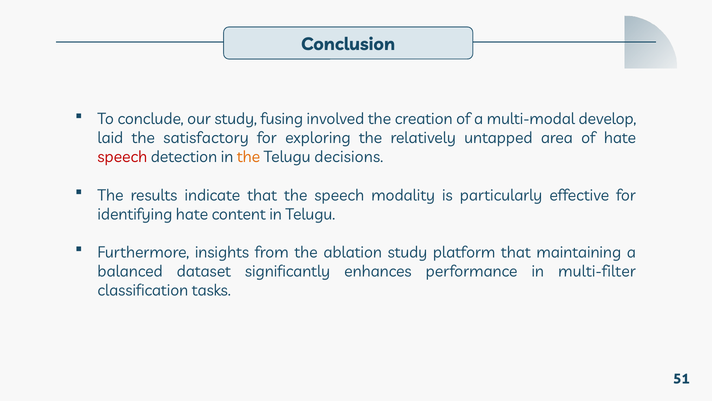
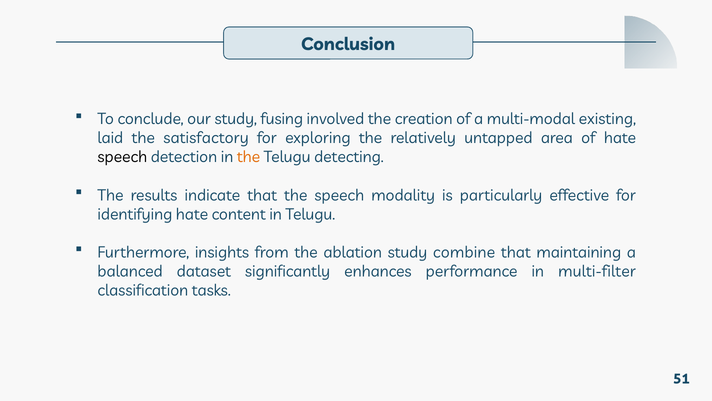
develop: develop -> existing (607, 119)
speech colour: red -> black (122, 157)
decisions: decisions -> detecting (349, 157)
platform: platform -> combine (464, 252)
